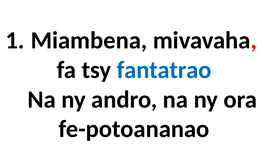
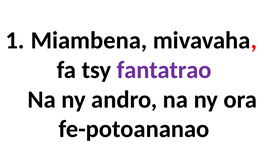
fantatrao colour: blue -> purple (164, 70)
